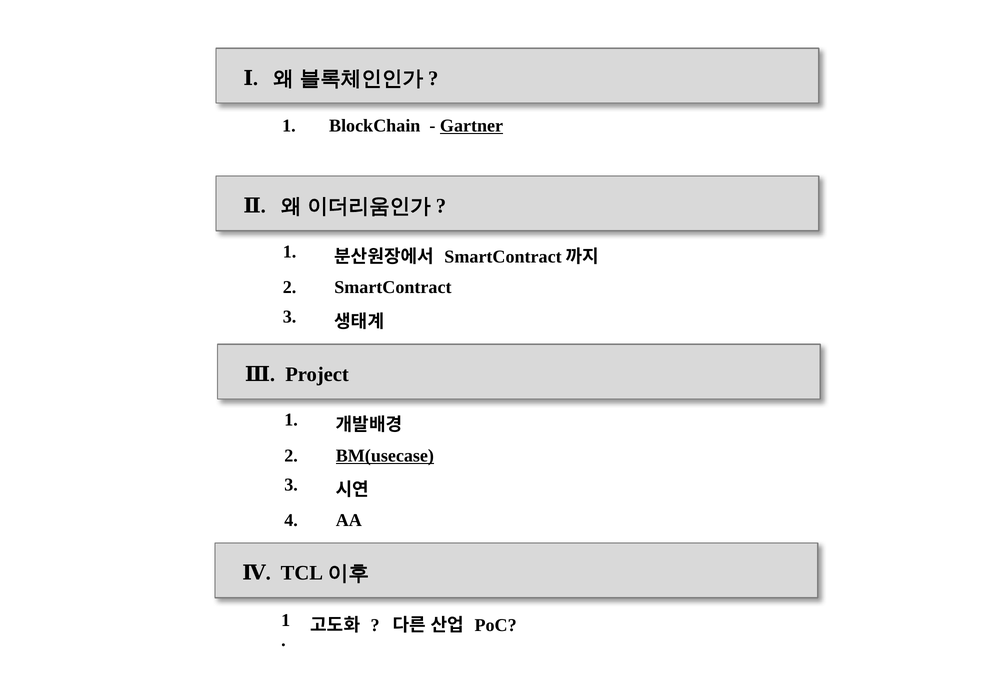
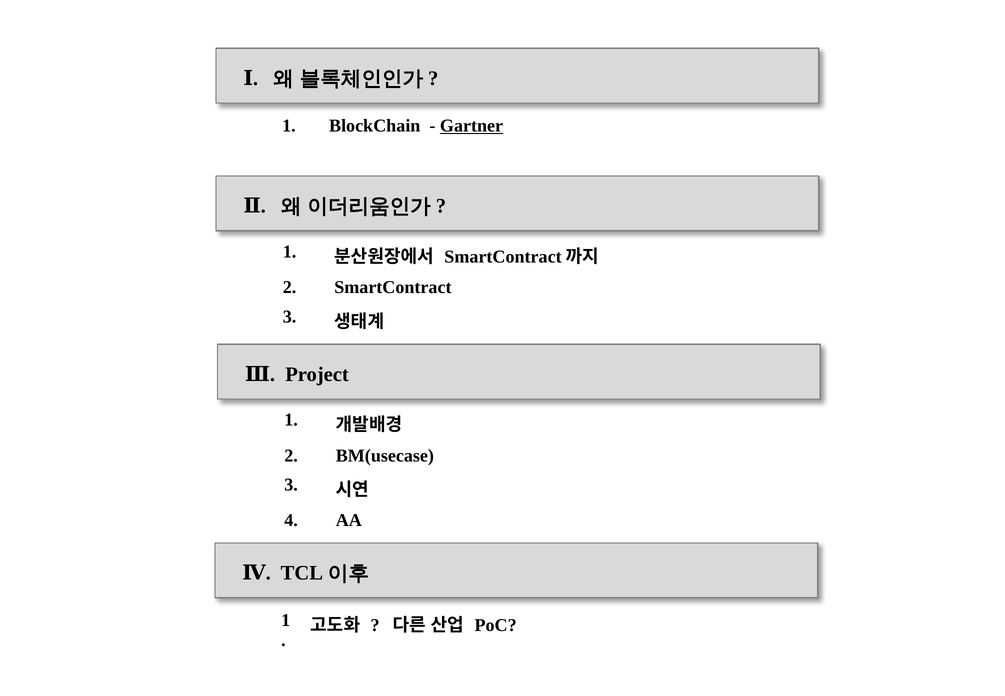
BM(usecase underline: present -> none (385, 455)
